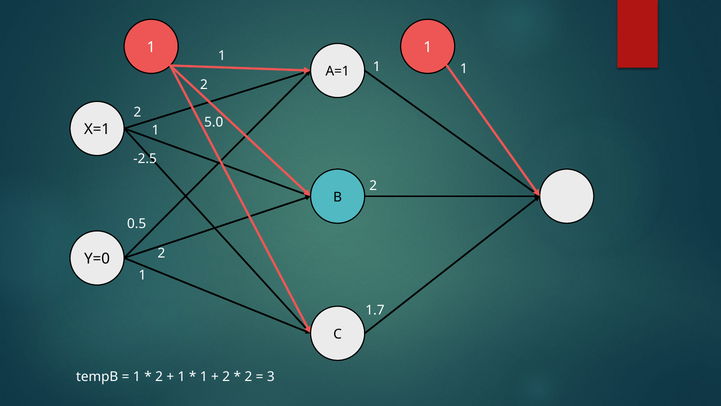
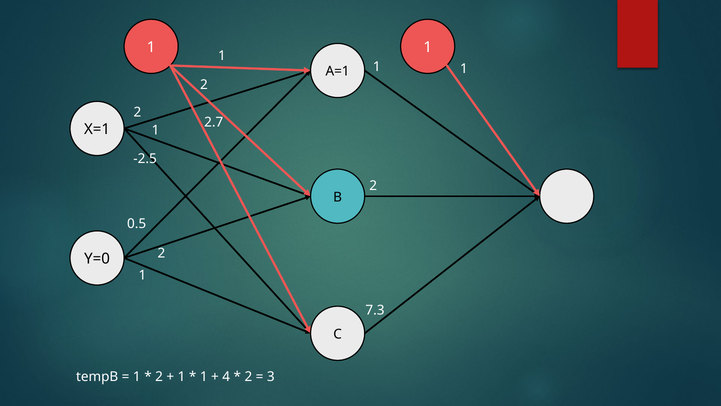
5.0: 5.0 -> 2.7 (214, 122)
1.7: 1.7 -> 7.3 (375, 310)
2: 2 -> 4 (226, 376)
